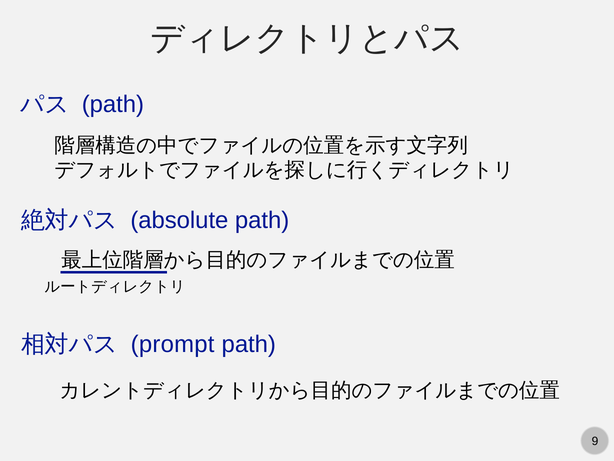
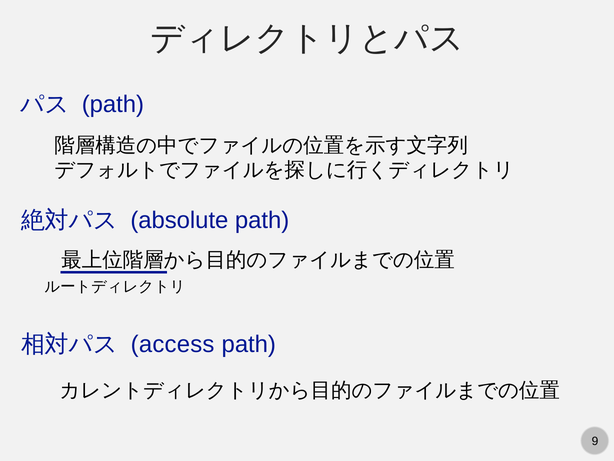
prompt: prompt -> access (173, 344)
